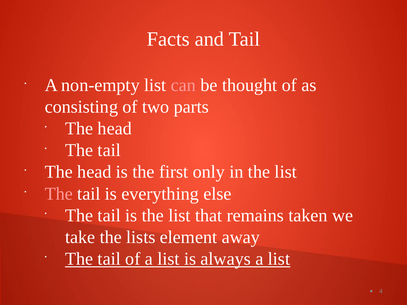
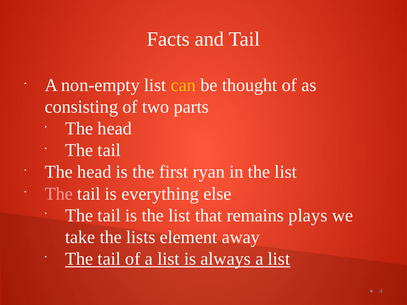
can colour: pink -> yellow (183, 85)
only: only -> ryan (209, 172)
taken: taken -> plays (308, 216)
